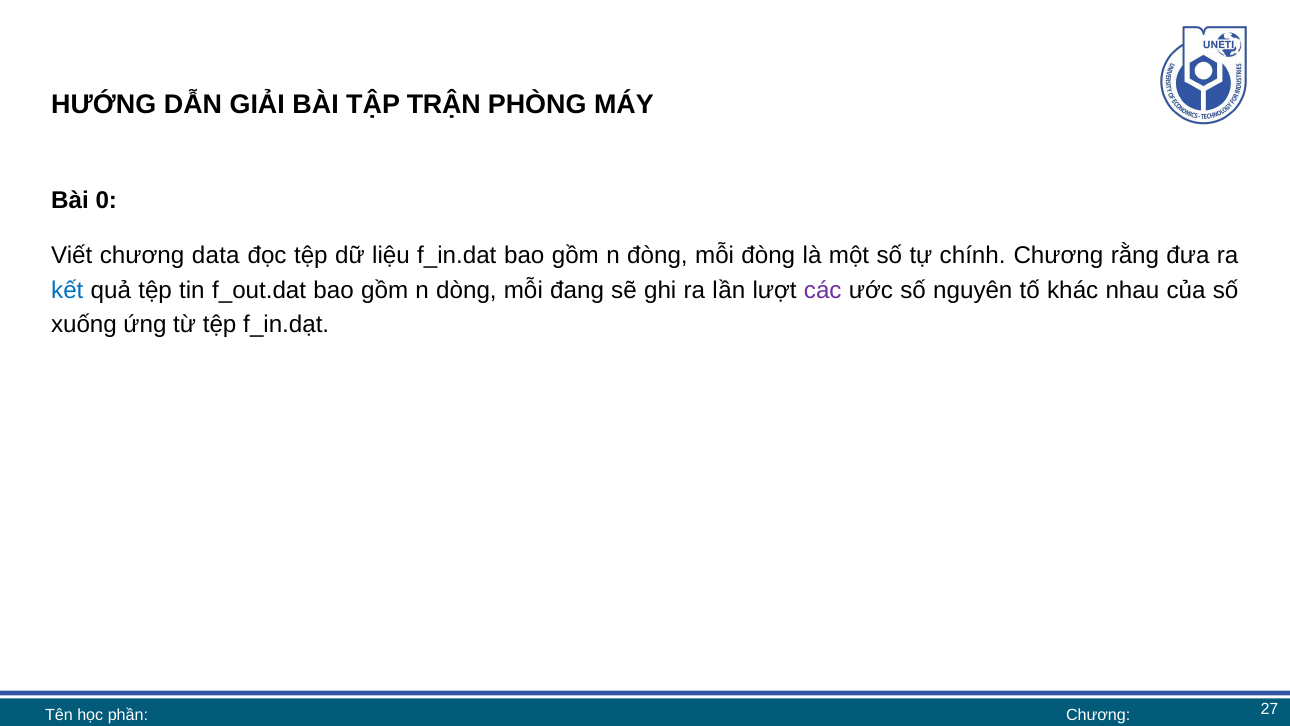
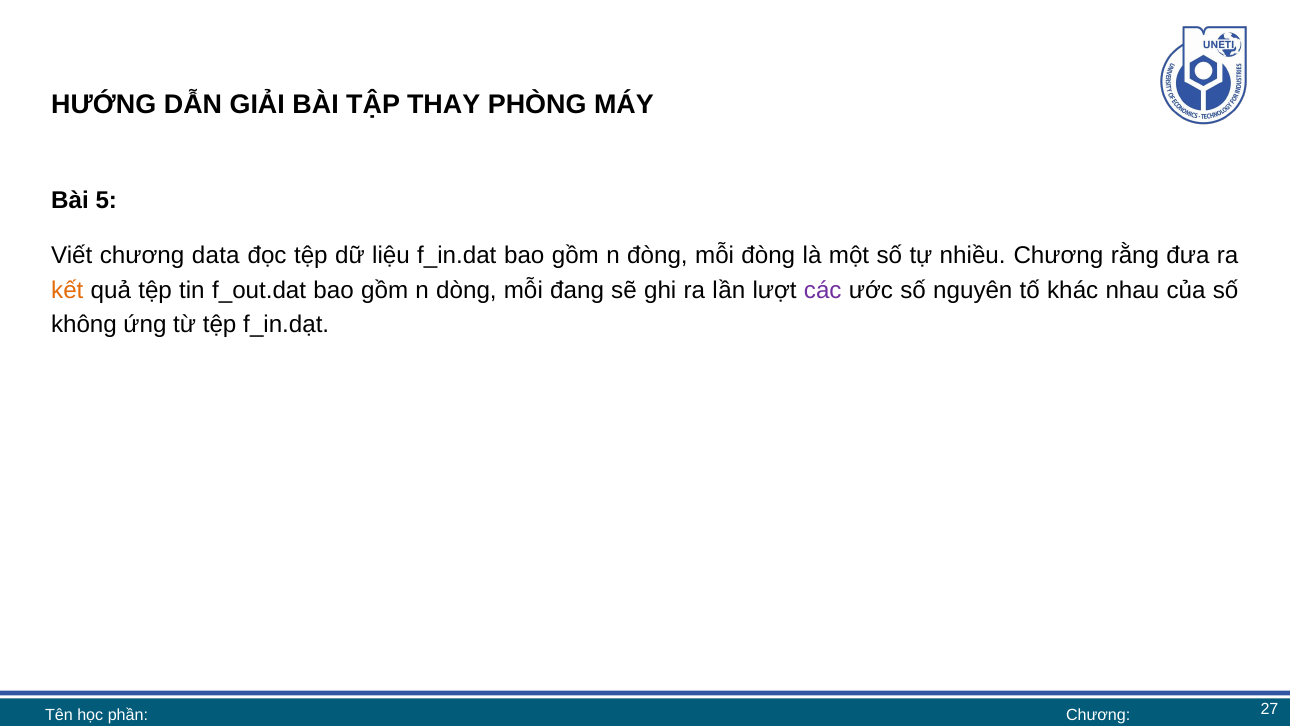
TRẬN: TRẬN -> THAY (444, 104)
0: 0 -> 5 (106, 201)
chính: chính -> nhiều (973, 255)
kết colour: blue -> orange (67, 290)
xuống: xuống -> không (84, 325)
